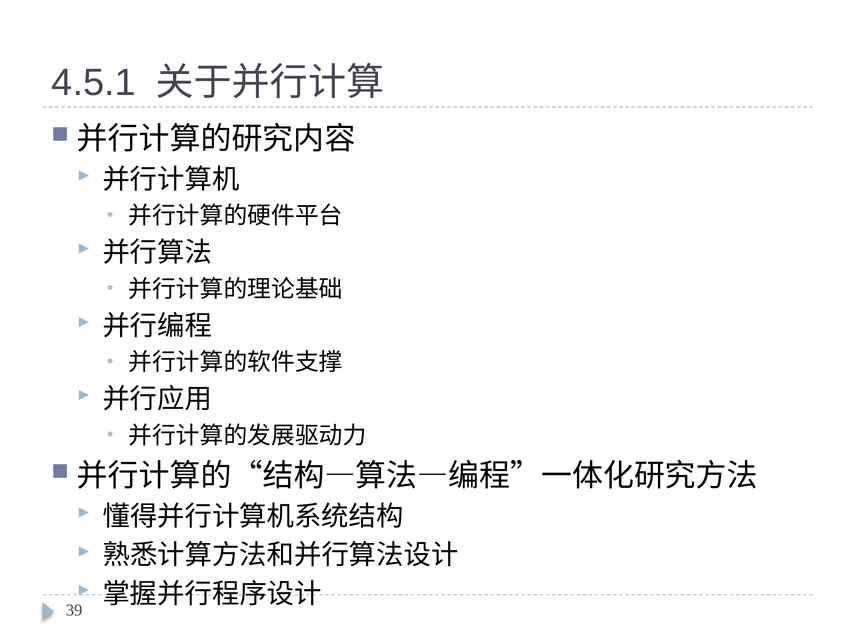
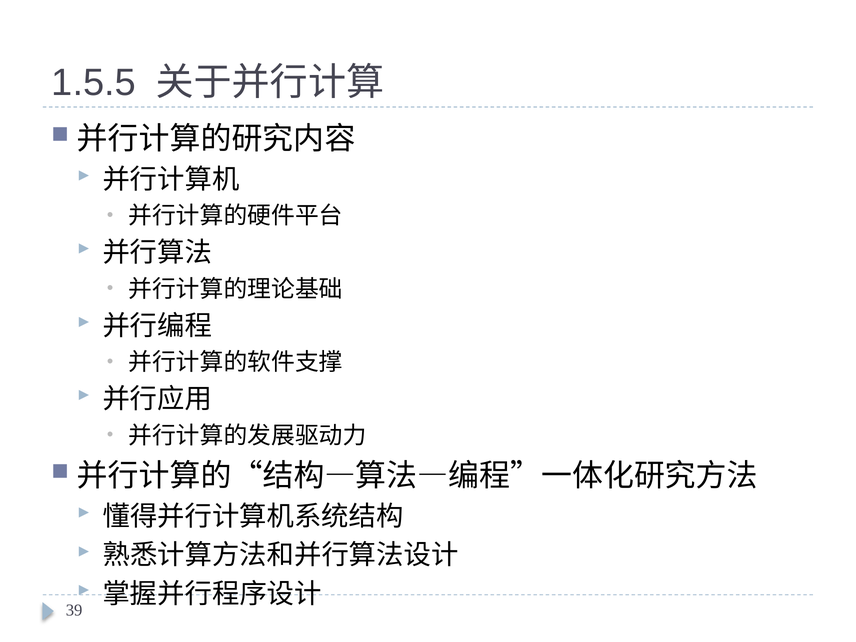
4.5.1: 4.5.1 -> 1.5.5 (94, 83)
